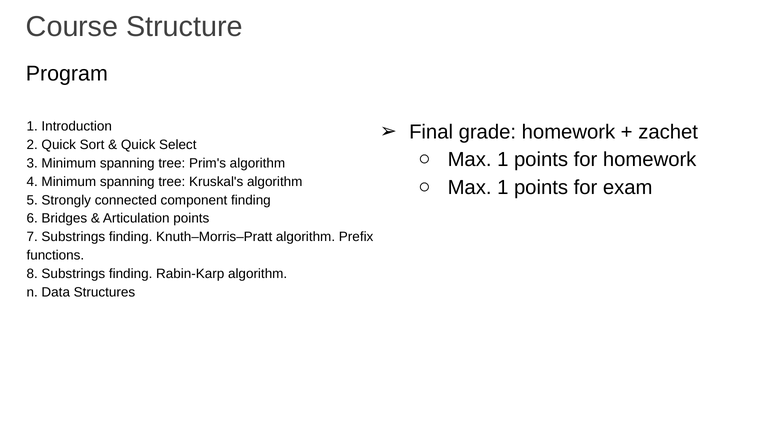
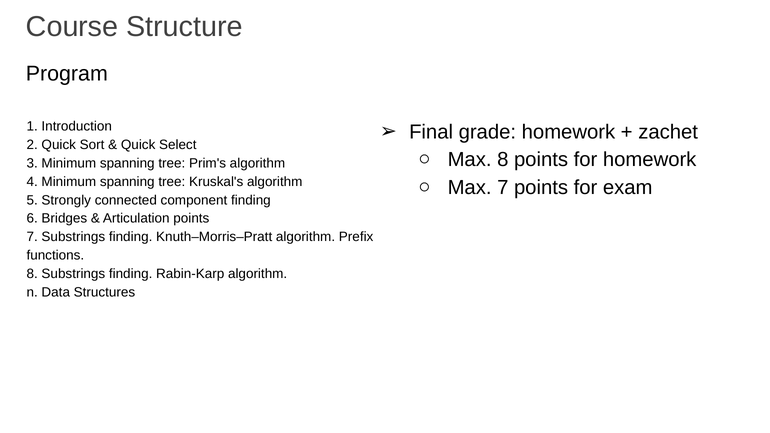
1: 1 -> 8 (503, 160)
1: 1 -> 7 (503, 188)
